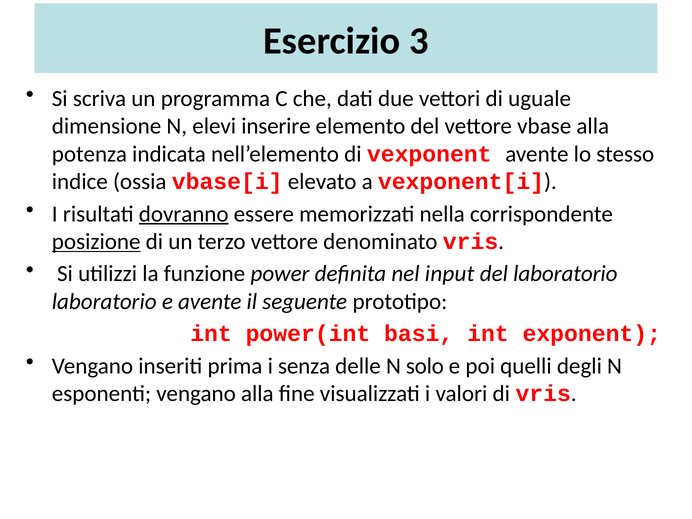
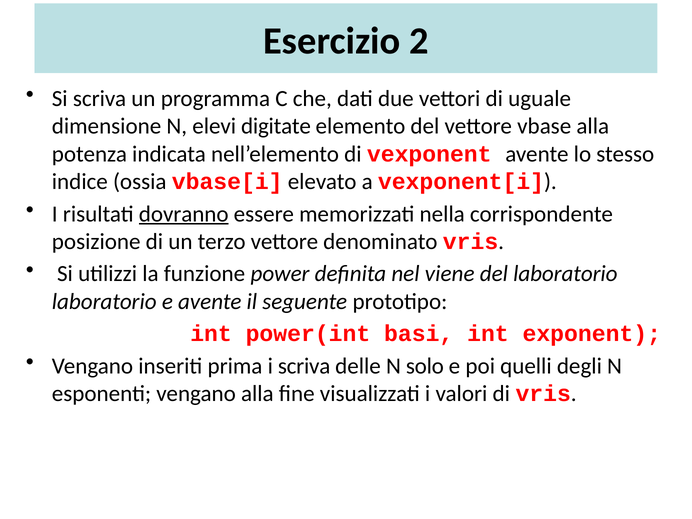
3: 3 -> 2 (419, 41)
inserire: inserire -> digitate (276, 126)
posizione underline: present -> none (96, 242)
input: input -> viene (450, 274)
i senza: senza -> scriva (304, 366)
